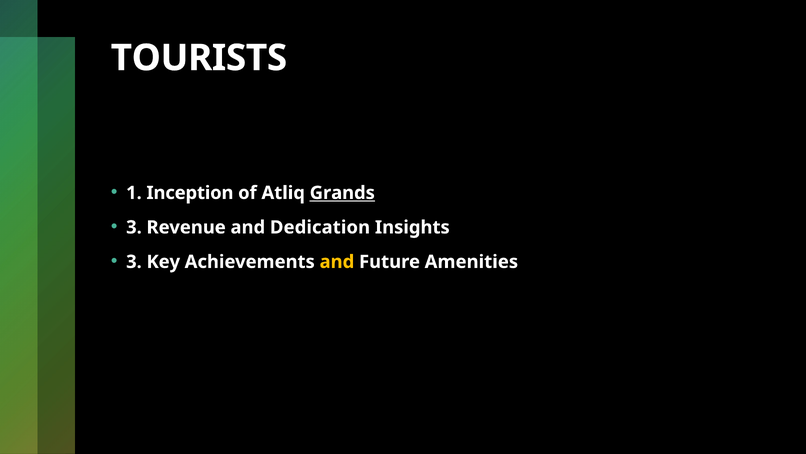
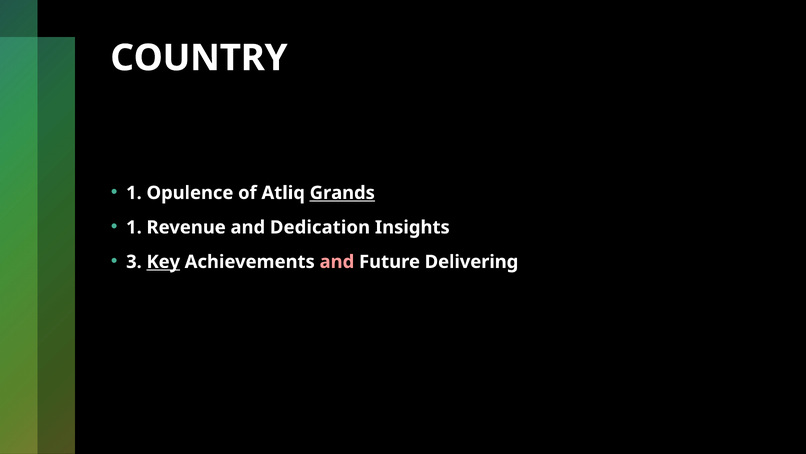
TOURISTS: TOURISTS -> COUNTRY (199, 58)
Inception: Inception -> Opulence (190, 193)
3: 3 -> 1 (134, 227)
Key underline: none -> present (163, 262)
and colour: yellow -> pink (337, 262)
Amenities: Amenities -> Delivering (471, 262)
